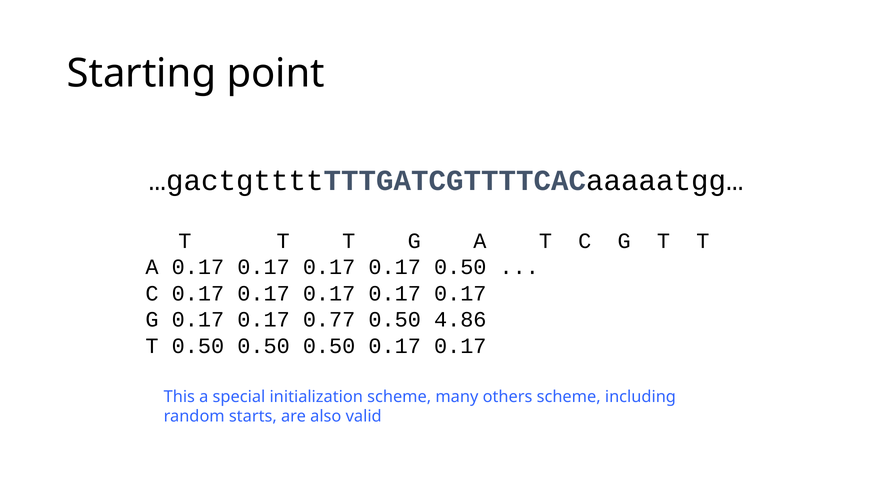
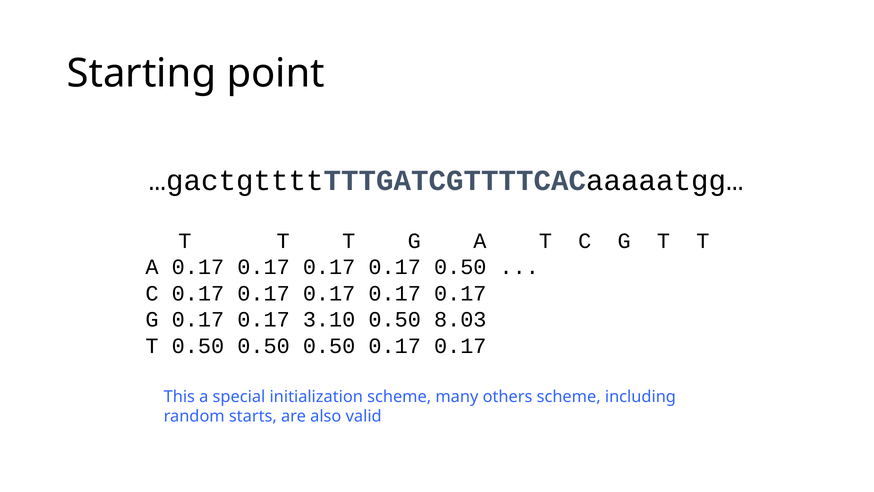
0.77: 0.77 -> 3.10 (329, 319)
4.86: 4.86 -> 8.03 (460, 319)
